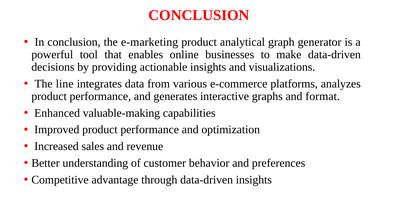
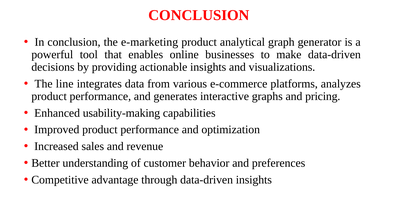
format: format -> pricing (323, 96)
valuable-making: valuable-making -> usability-making (121, 113)
